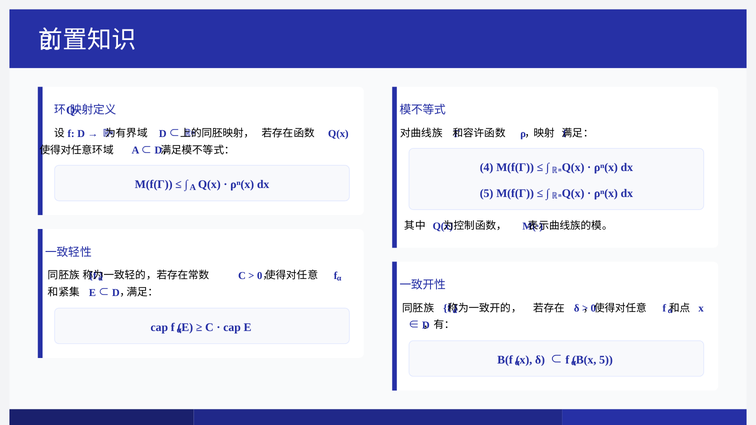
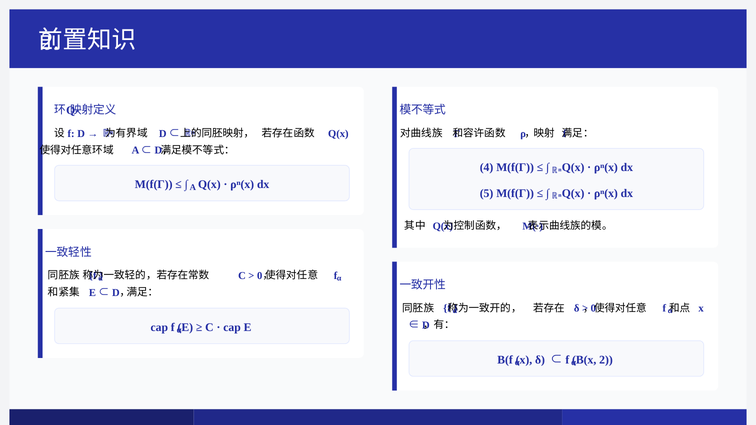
5: 5 -> 2 (606, 360)
